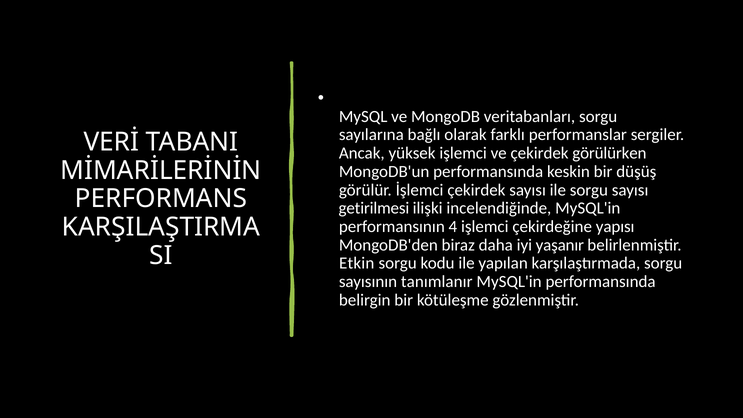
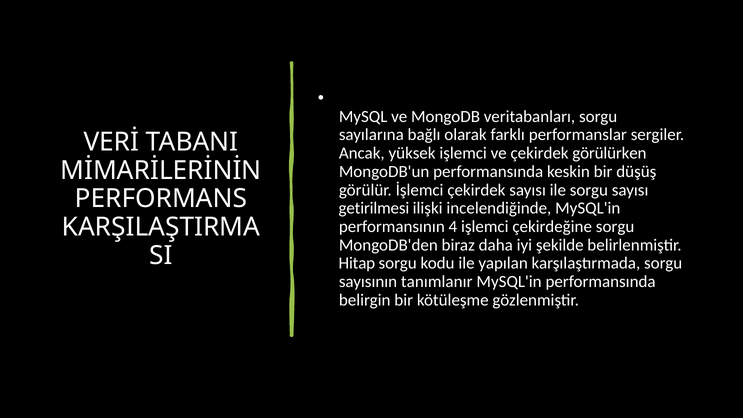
çekirdeğine yapısı: yapısı -> sorgu (615, 227)
yaşanır: yaşanır -> şekilde (560, 245)
Etkin: Etkin -> Hitap (357, 263)
